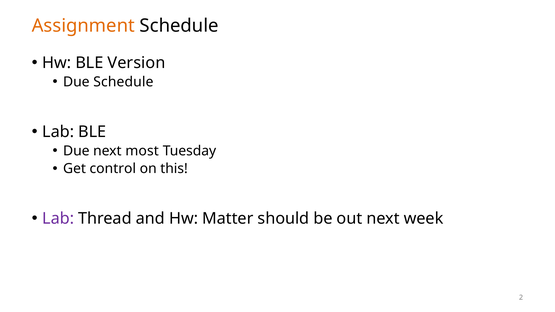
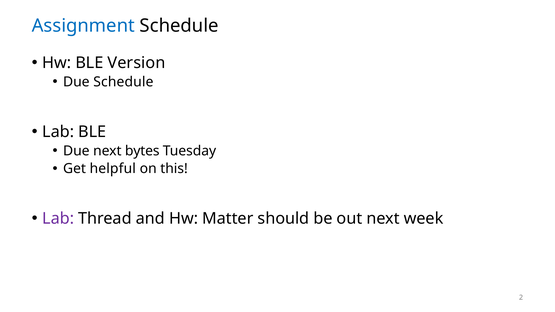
Assignment colour: orange -> blue (83, 26)
most: most -> bytes (142, 151)
control: control -> helpful (113, 169)
